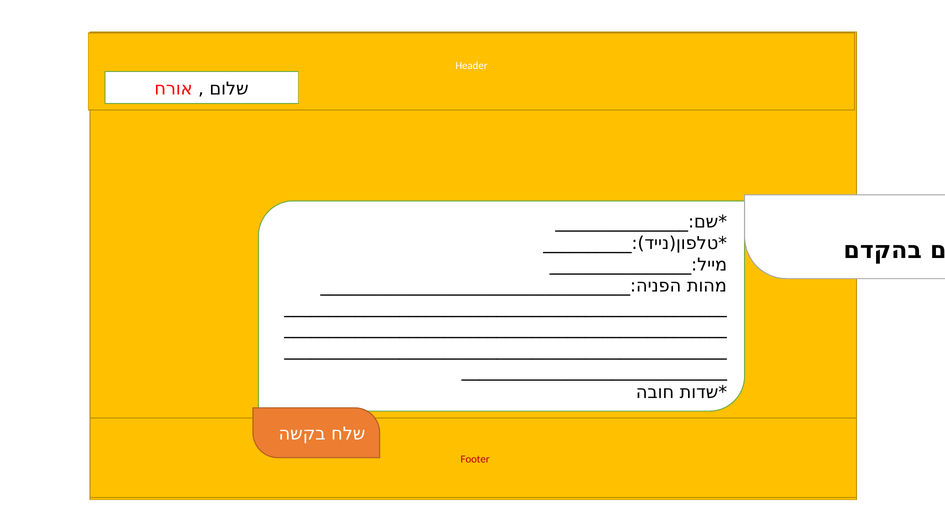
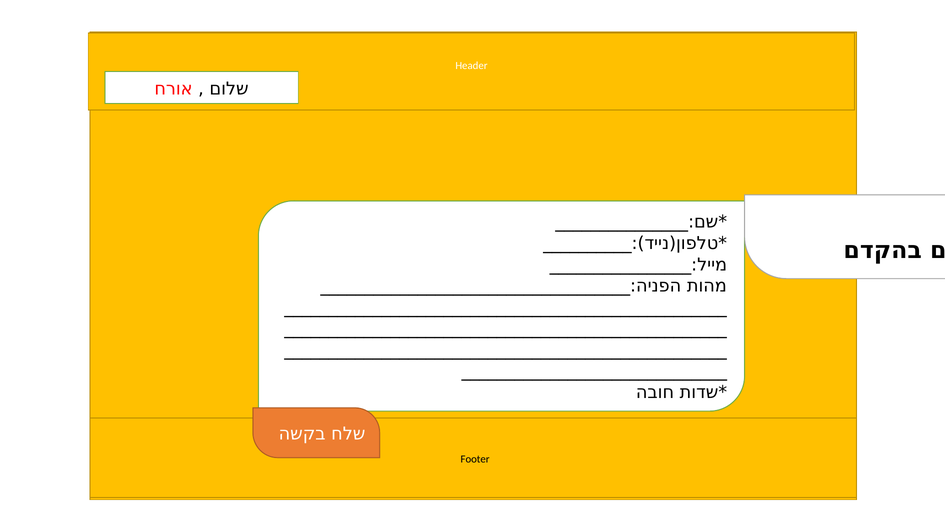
Footer colour: red -> black (475, 459)
